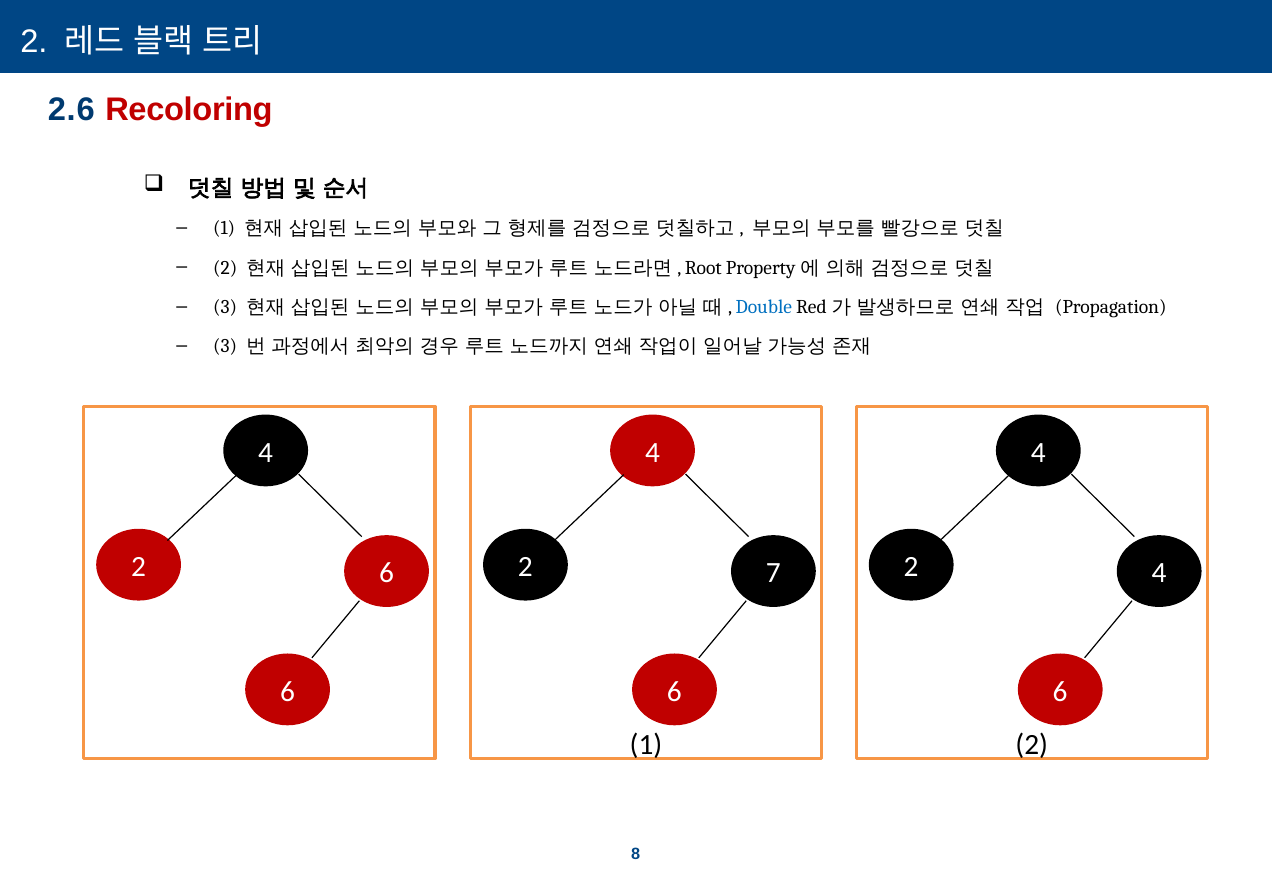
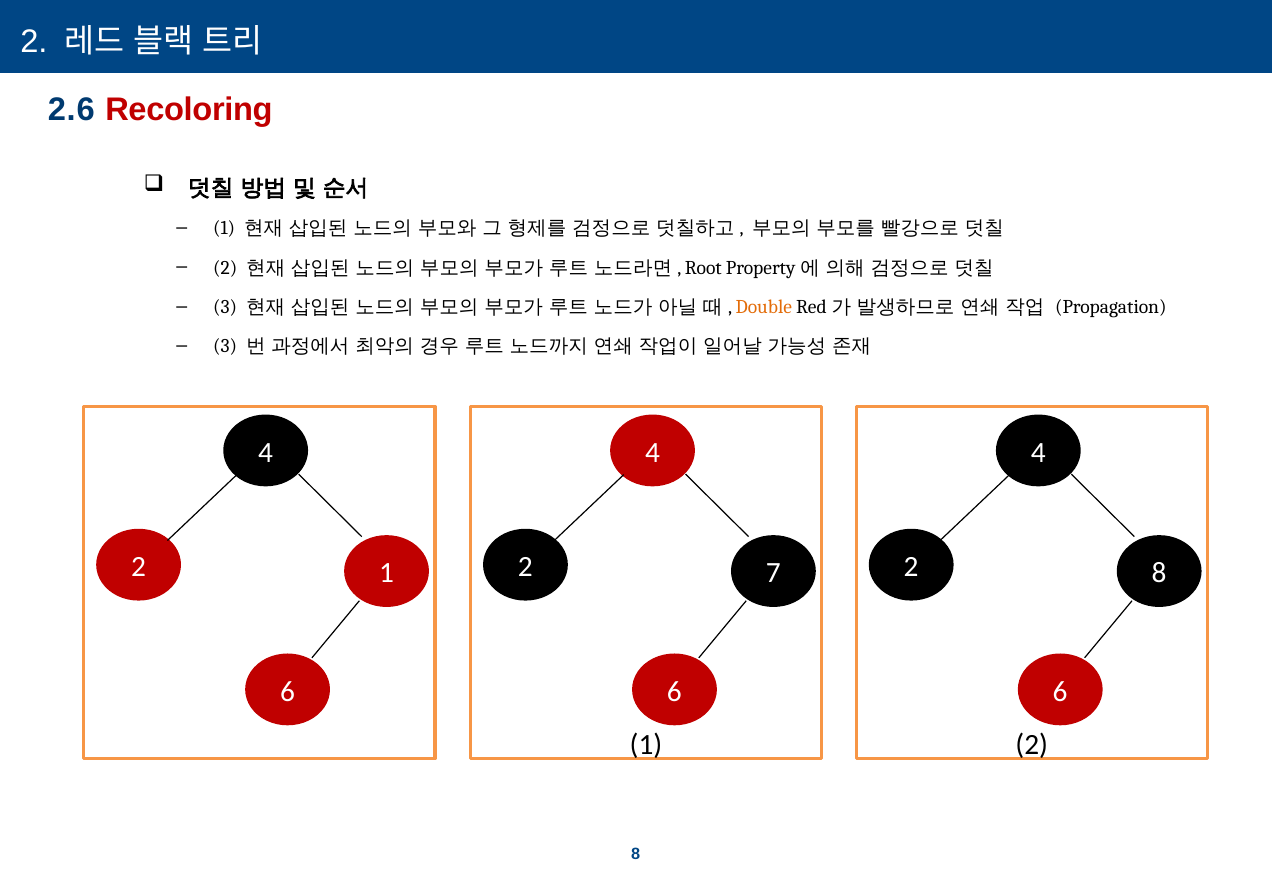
Double colour: blue -> orange (764, 307)
2 6: 6 -> 1 (386, 573)
2 4: 4 -> 8 (1159, 573)
